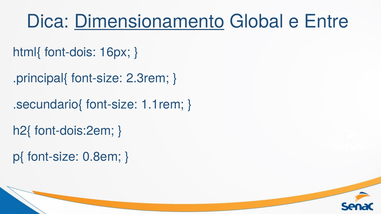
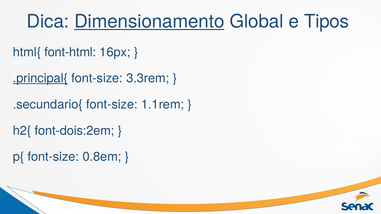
Entre: Entre -> Tipos (327, 22)
font-dois: font-dois -> font-html (70, 52)
.principal{ underline: none -> present (40, 78)
2.3rem: 2.3rem -> 3.3rem (148, 78)
